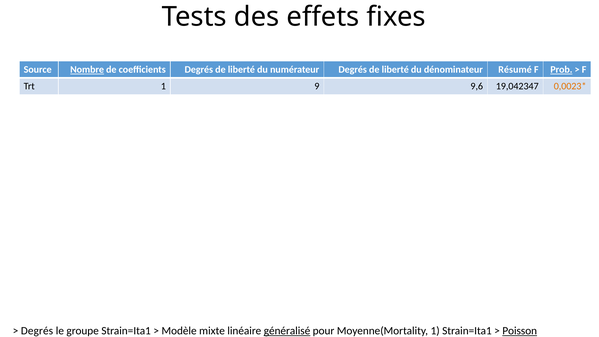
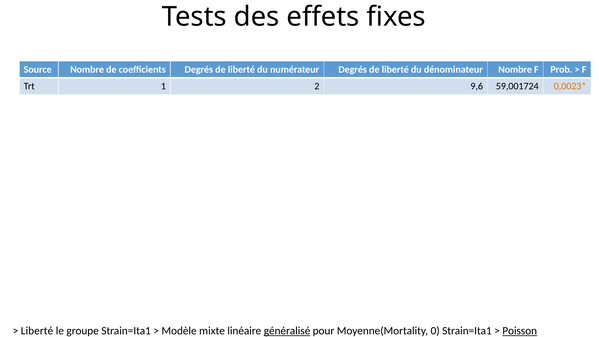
Nombre underline: present -> none (87, 70)
dénominateur Résumé: Résumé -> Nombre (515, 70)
Prob underline: present -> none (561, 70)
9: 9 -> 2 (317, 86)
19,042347: 19,042347 -> 59,001724 (517, 86)
Degrés: Degrés -> Liberté (37, 331)
Moyenne(Mortality 1: 1 -> 0 (435, 331)
